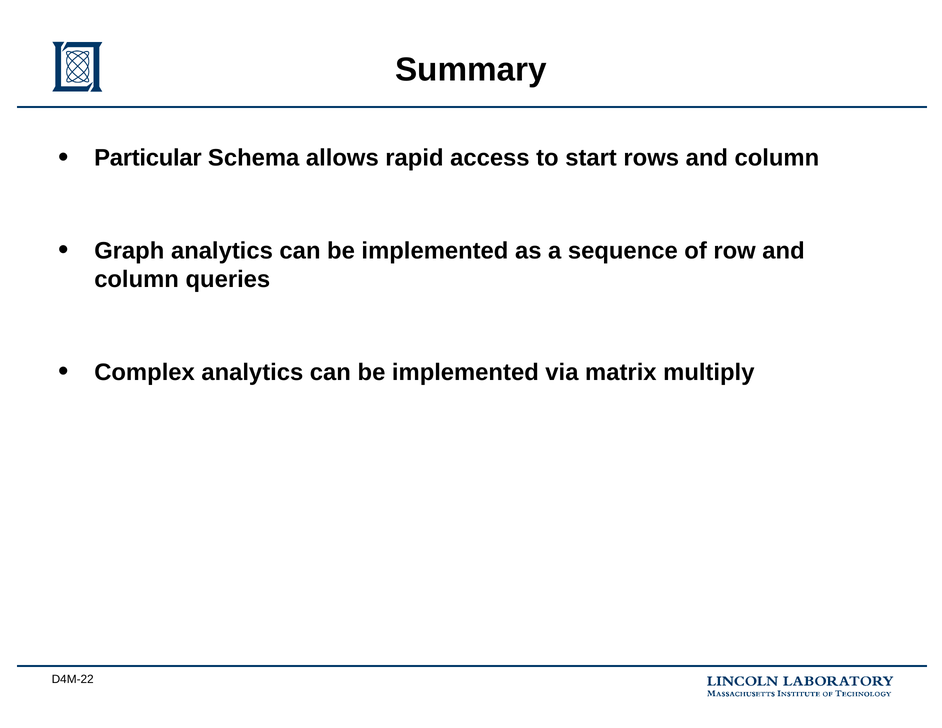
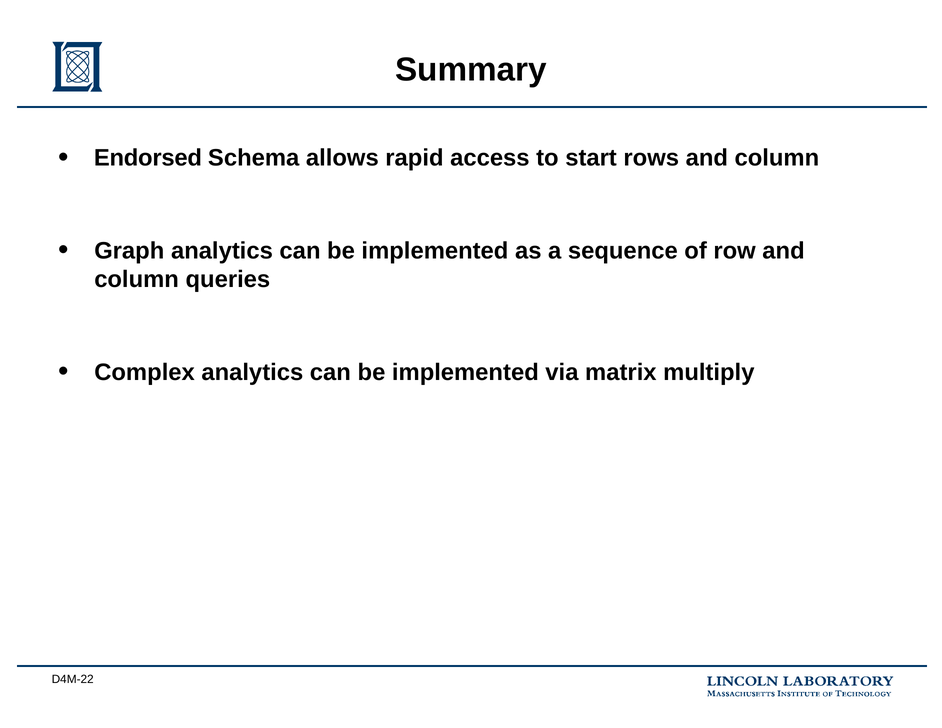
Particular: Particular -> Endorsed (148, 158)
